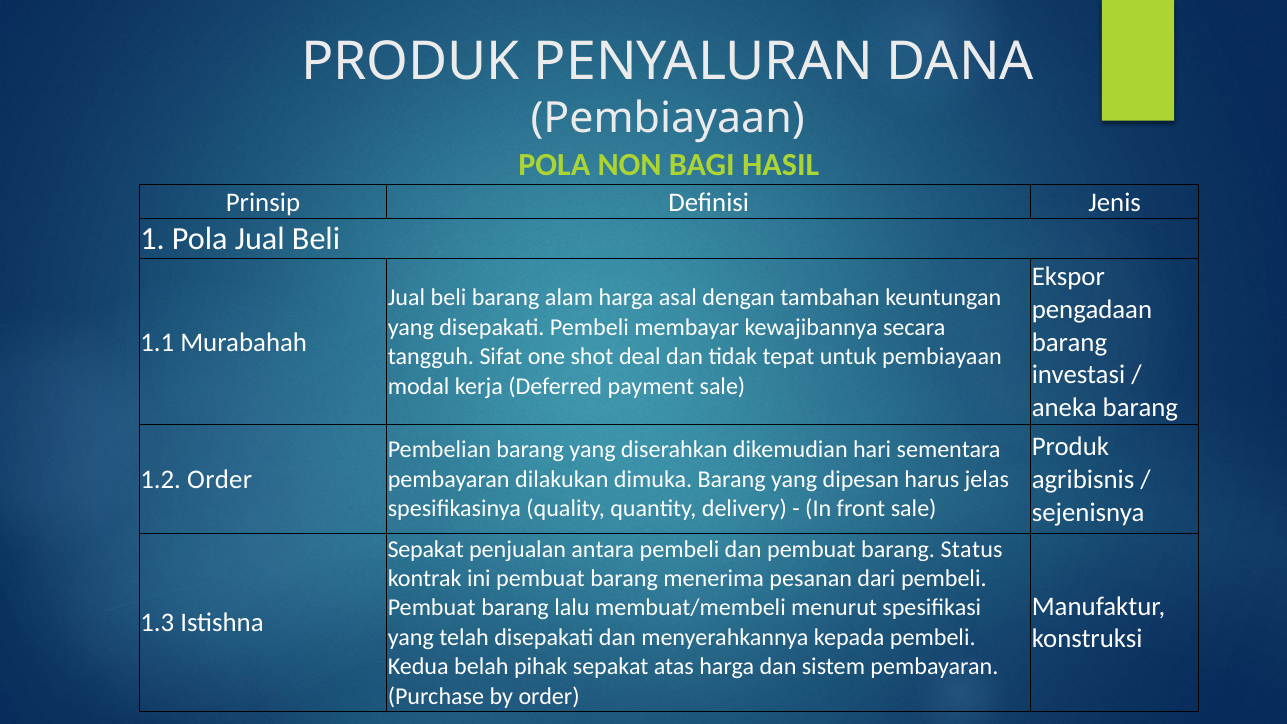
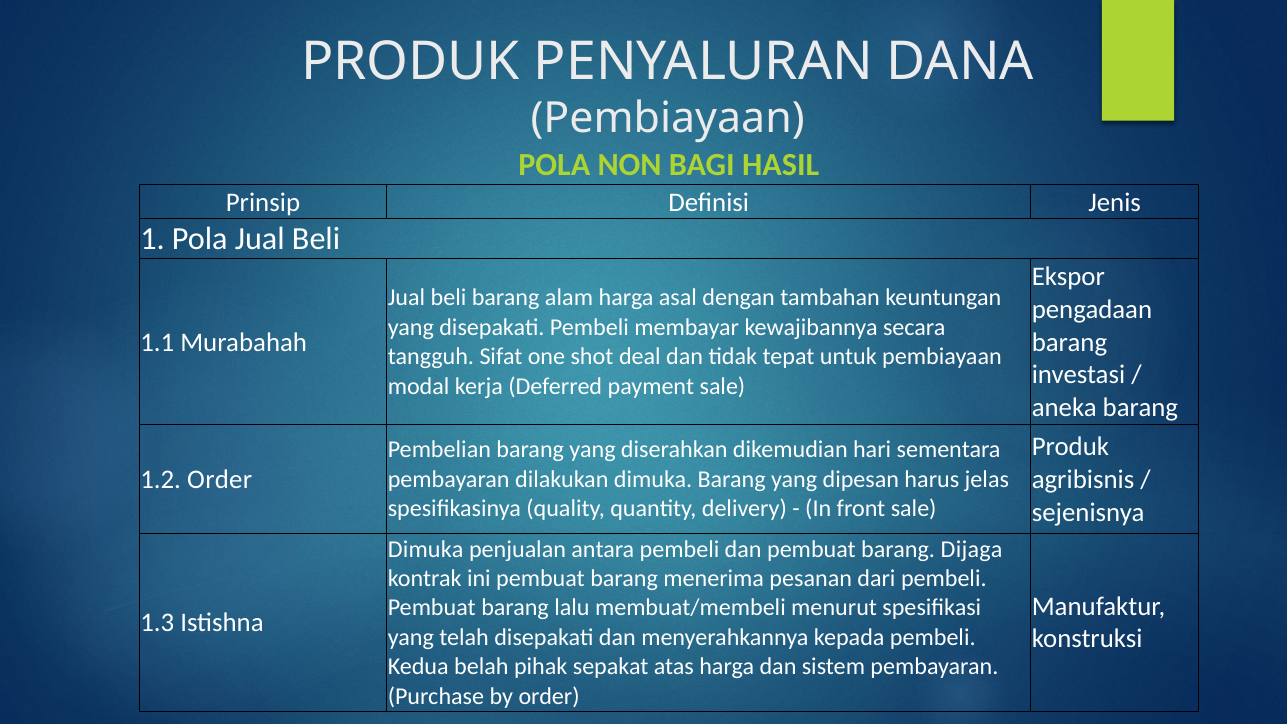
Sepakat: Sepakat -> Dimuka (426, 549)
Status: Status -> Dijaga (972, 549)
